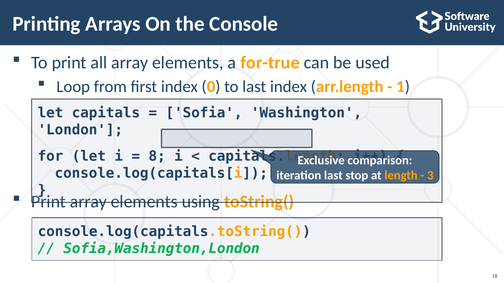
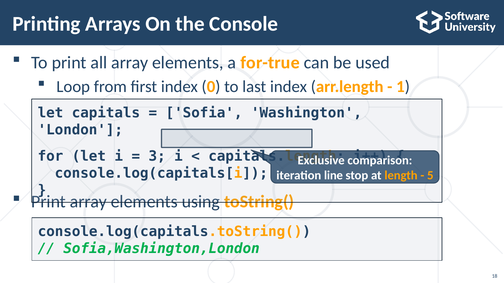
8: 8 -> 3 (157, 157)
iteration last: last -> line (333, 176)
3: 3 -> 5 (430, 176)
